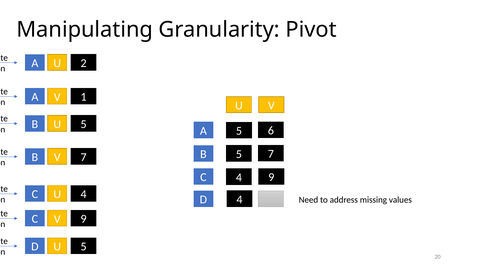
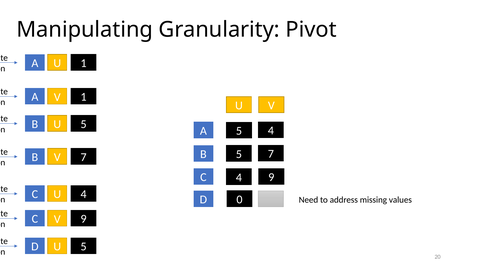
2: 2 -> 1 (84, 63)
6: 6 -> 4 (271, 130)
D 4: 4 -> 0 (239, 199)
